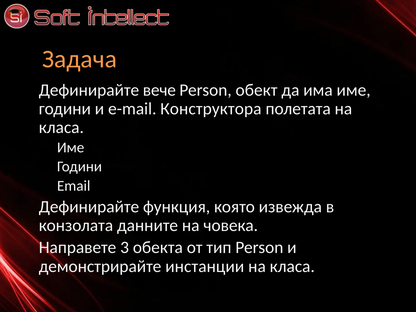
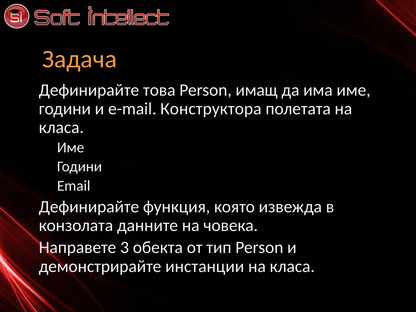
вече: вече -> това (159, 90)
обект: обект -> имащ (257, 90)
